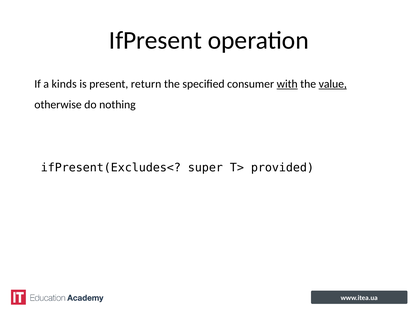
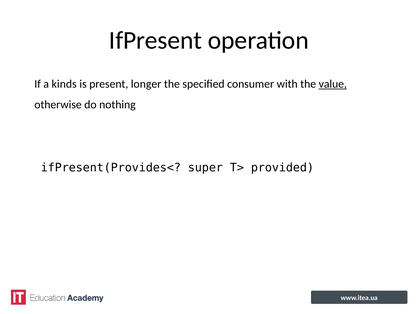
return: return -> longer (146, 84)
with underline: present -> none (287, 84)
ifPresent(Excludes<: ifPresent(Excludes< -> ifPresent(Provides< (111, 167)
